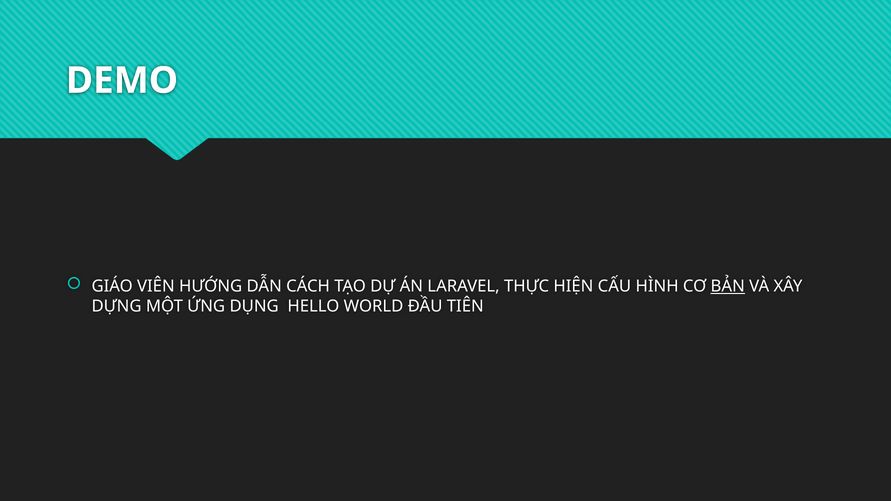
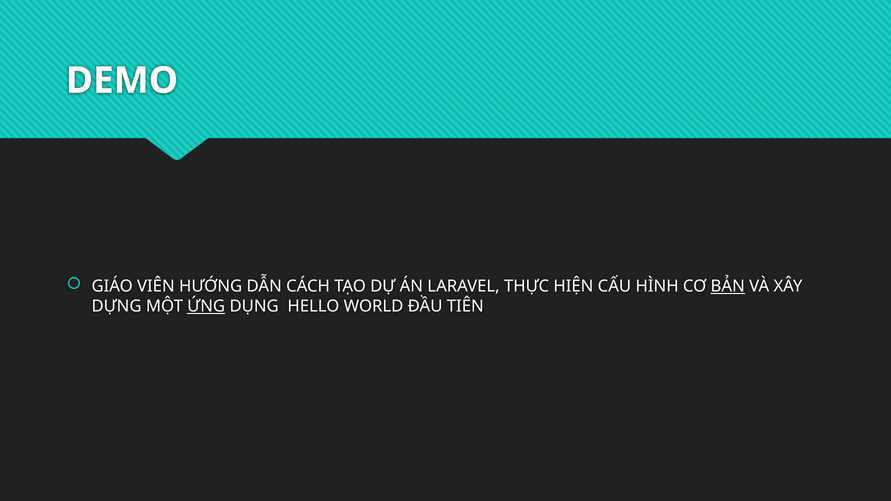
ỨNG underline: none -> present (206, 306)
